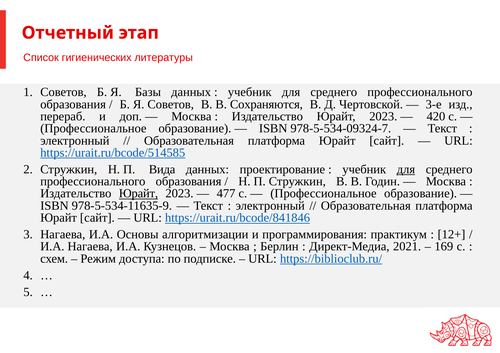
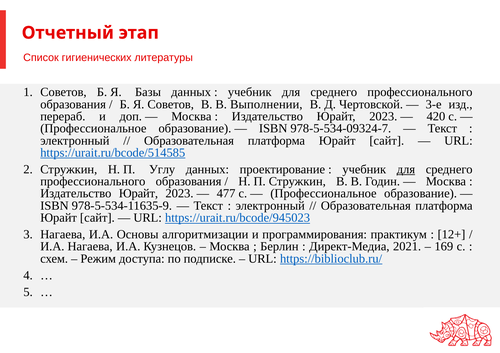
Сохраняются: Сохраняются -> Выполнении (266, 104)
Вида: Вида -> Углу (162, 170)
Юрайт underline: present -> none (138, 194)
https://urait.ru/bcode/841846: https://urait.ru/bcode/841846 -> https://urait.ru/bcode/945023 (238, 218)
